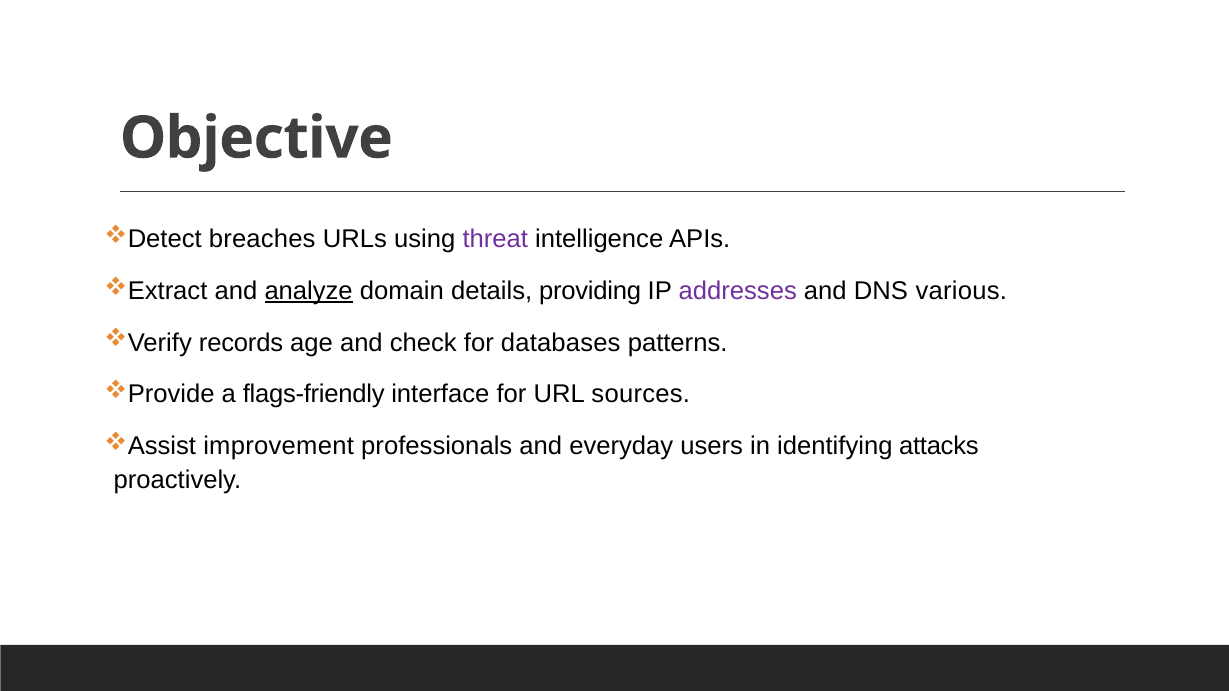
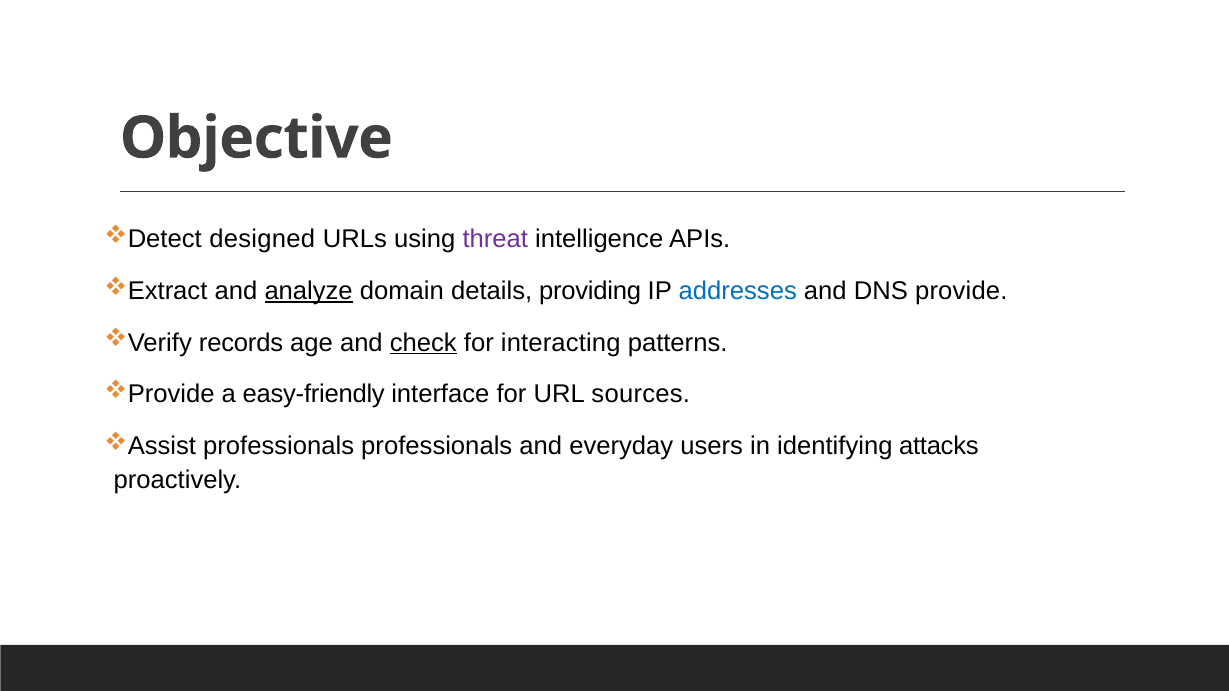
breaches: breaches -> designed (262, 239)
addresses colour: purple -> blue (738, 291)
various: various -> provide (961, 291)
check underline: none -> present (423, 343)
databases: databases -> interacting (561, 343)
flags-friendly: flags-friendly -> easy-friendly (314, 394)
improvement: improvement -> professionals (279, 446)
